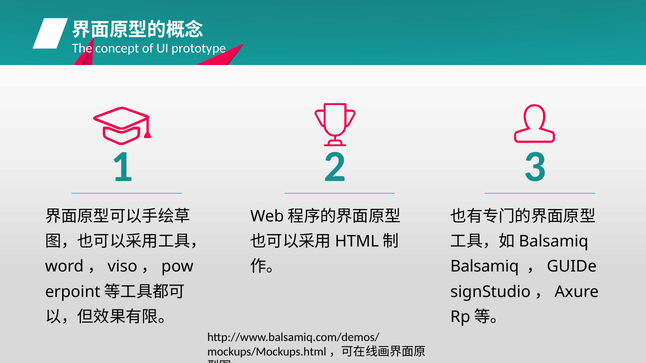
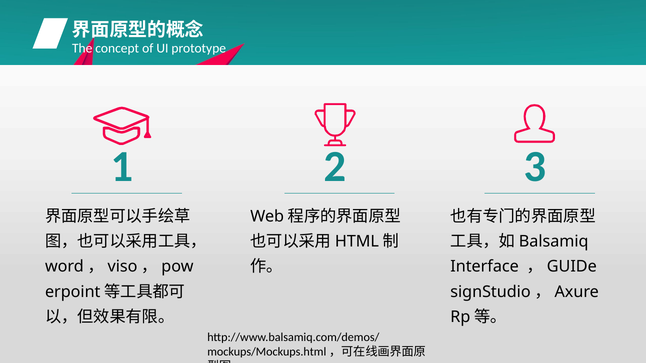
Balsamiq: Balsamiq -> Interface (485, 267)
